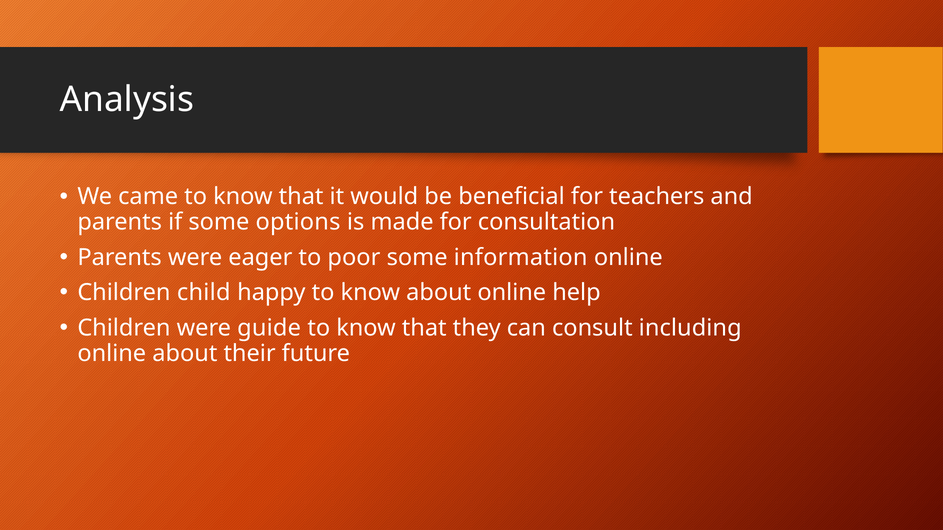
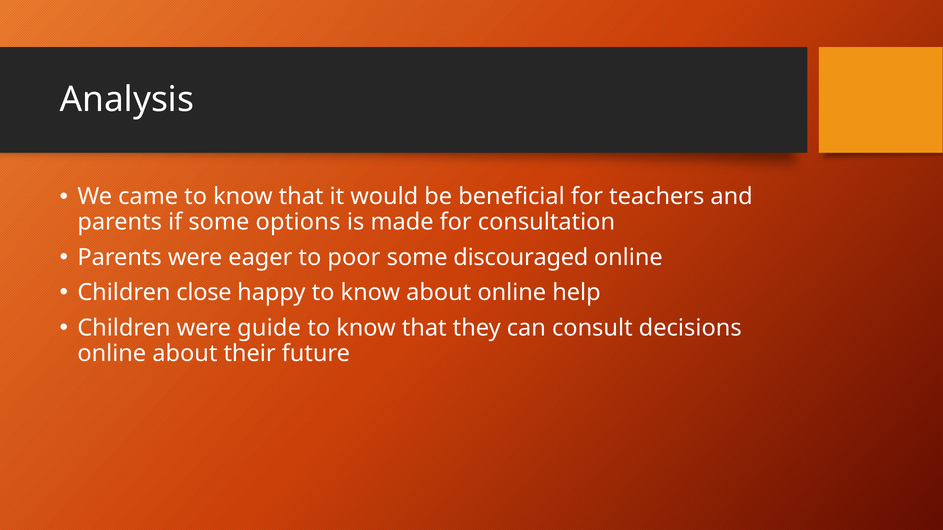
information: information -> discouraged (521, 258)
child: child -> close (204, 293)
including: including -> decisions (690, 328)
